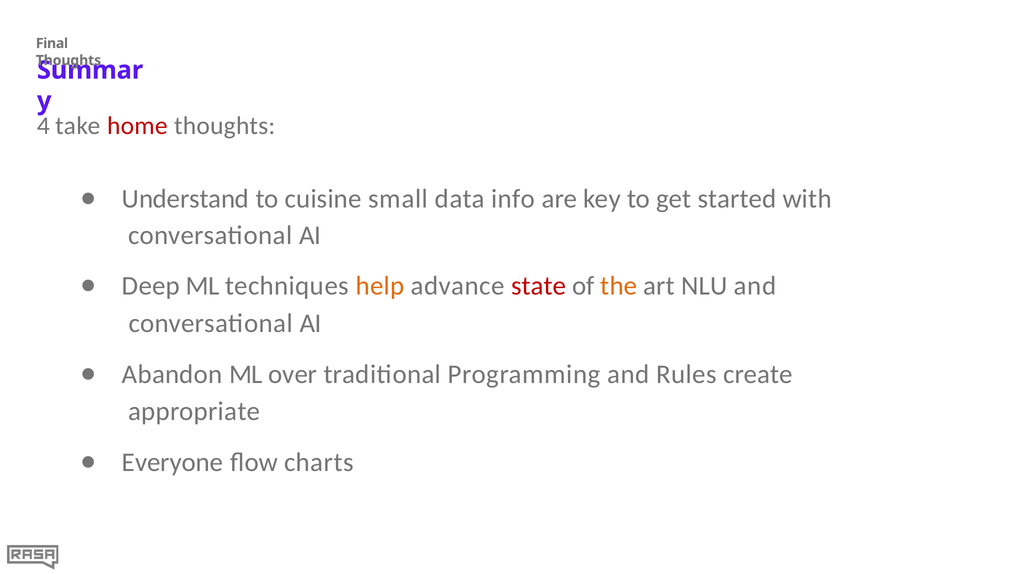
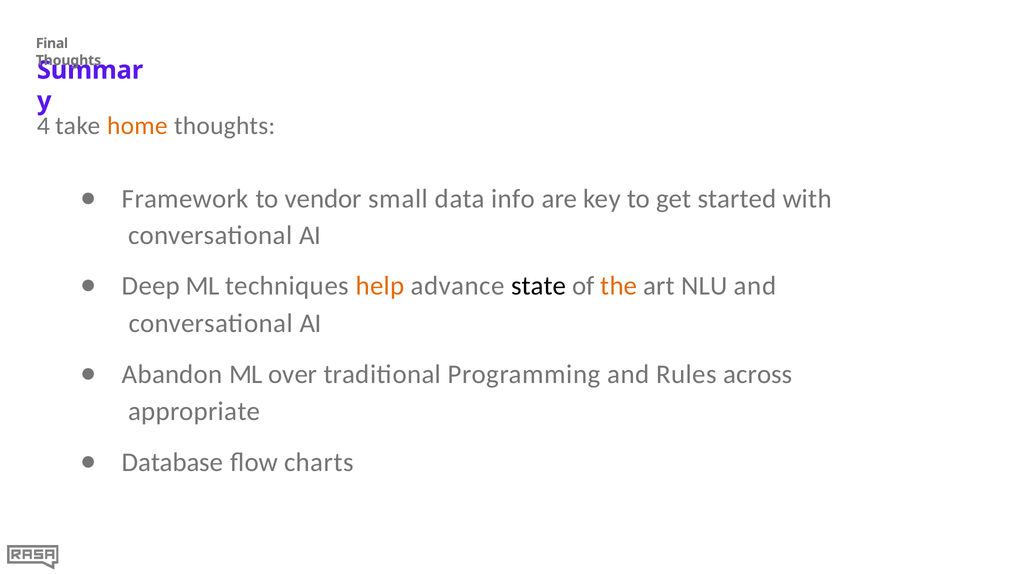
home colour: red -> orange (137, 126)
Understand: Understand -> Framework (185, 199)
cuisine: cuisine -> vendor (323, 199)
state colour: red -> black (539, 286)
create: create -> across (758, 374)
Everyone: Everyone -> Database (173, 463)
